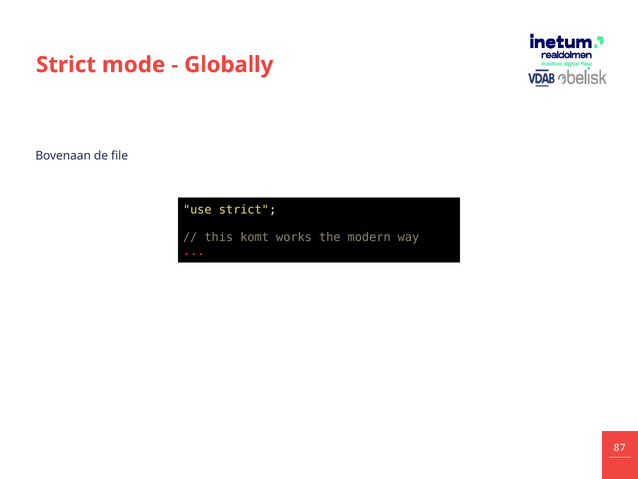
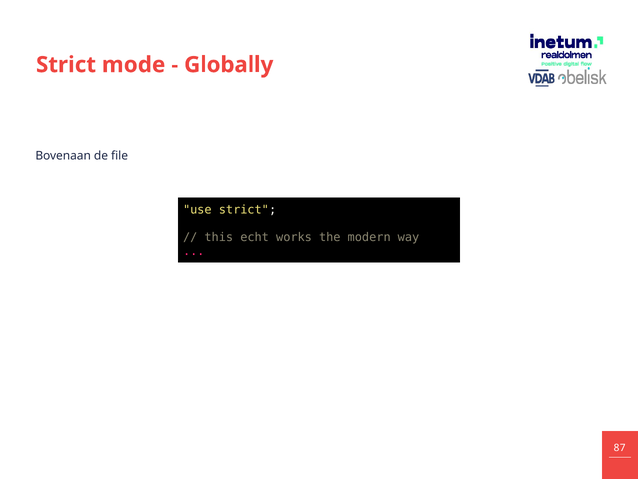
komt: komt -> echt (255, 237)
